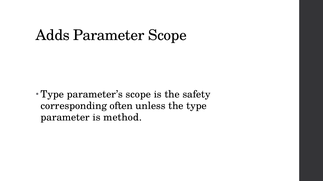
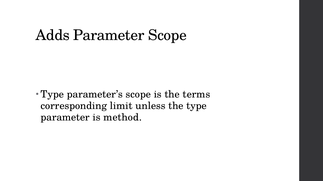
safety: safety -> terms (196, 95)
often: often -> limit (121, 106)
